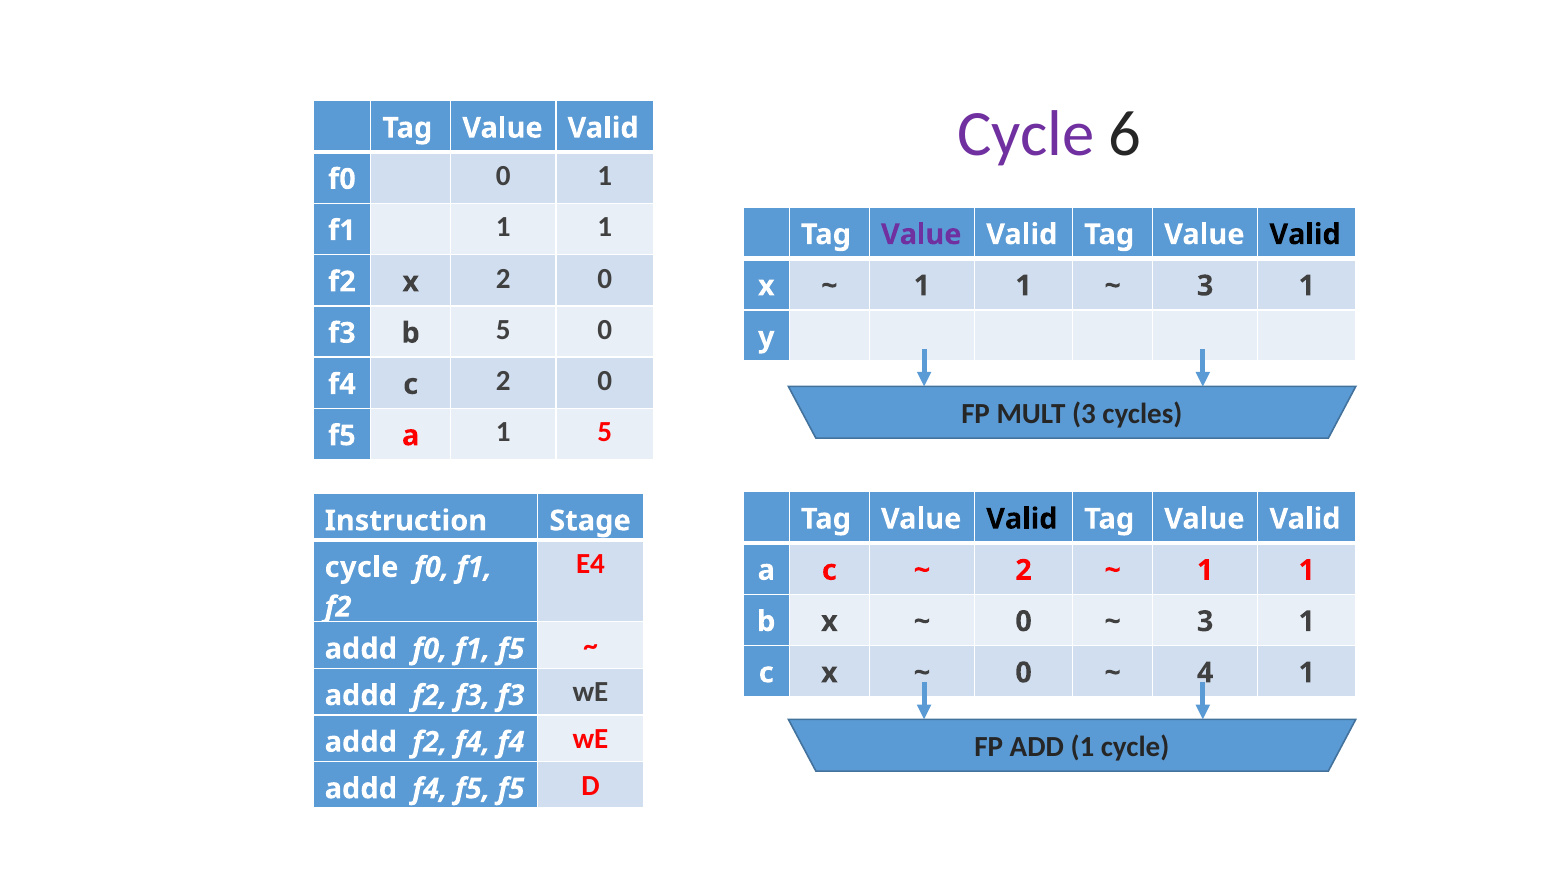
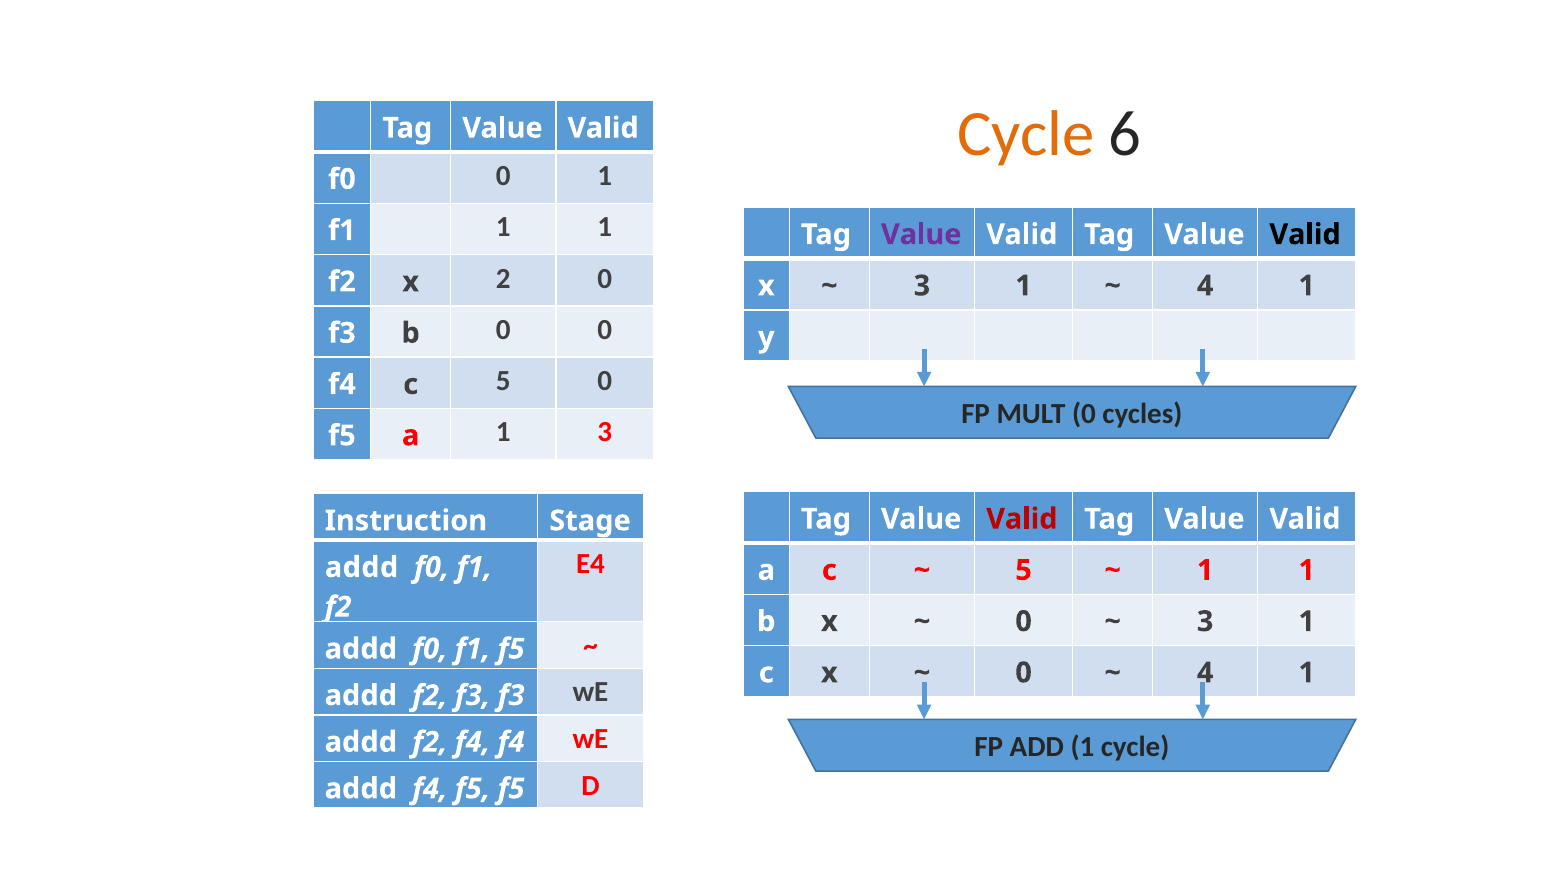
Cycle colour: purple -> orange (1026, 134)
1: 1 -> 3 (922, 286)
3: 3 -> 4 (1205, 286)
b 5: 5 -> 0 (503, 330)
c 2: 2 -> 5 (503, 381)
MULT 3: 3 -> 0 (1084, 414)
1 5: 5 -> 3 (605, 432)
Valid colour: black -> red (1022, 519)
cycle: cycle -> addd (362, 567)
2: 2 -> 5 (1024, 570)
